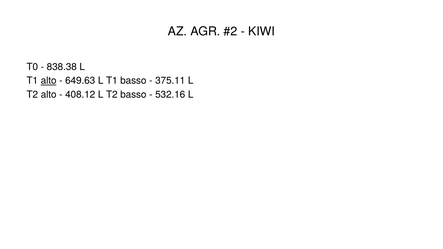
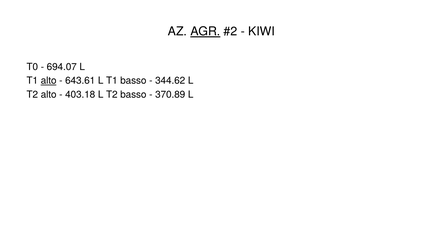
AGR underline: none -> present (205, 32)
838.38: 838.38 -> 694.07 (62, 67)
649.63: 649.63 -> 643.61 (80, 81)
375.11: 375.11 -> 344.62 (170, 81)
408.12: 408.12 -> 403.18 (80, 95)
532.16: 532.16 -> 370.89 (170, 95)
